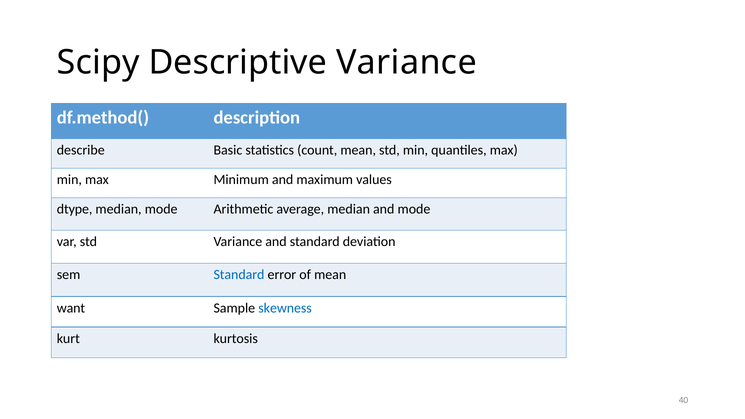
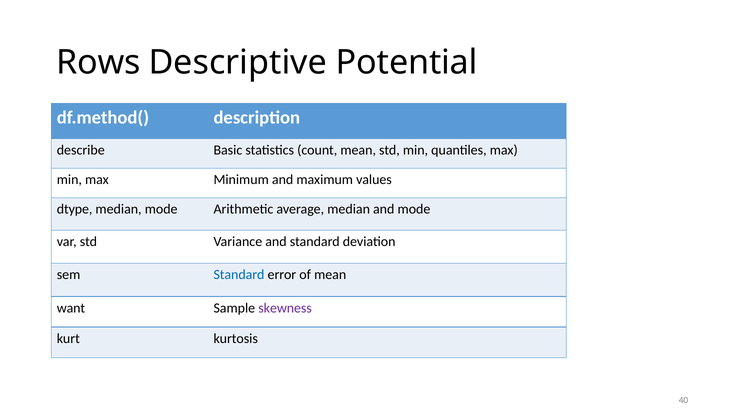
Scipy: Scipy -> Rows (98, 63)
Descriptive Variance: Variance -> Potential (407, 63)
skewness colour: blue -> purple (285, 308)
